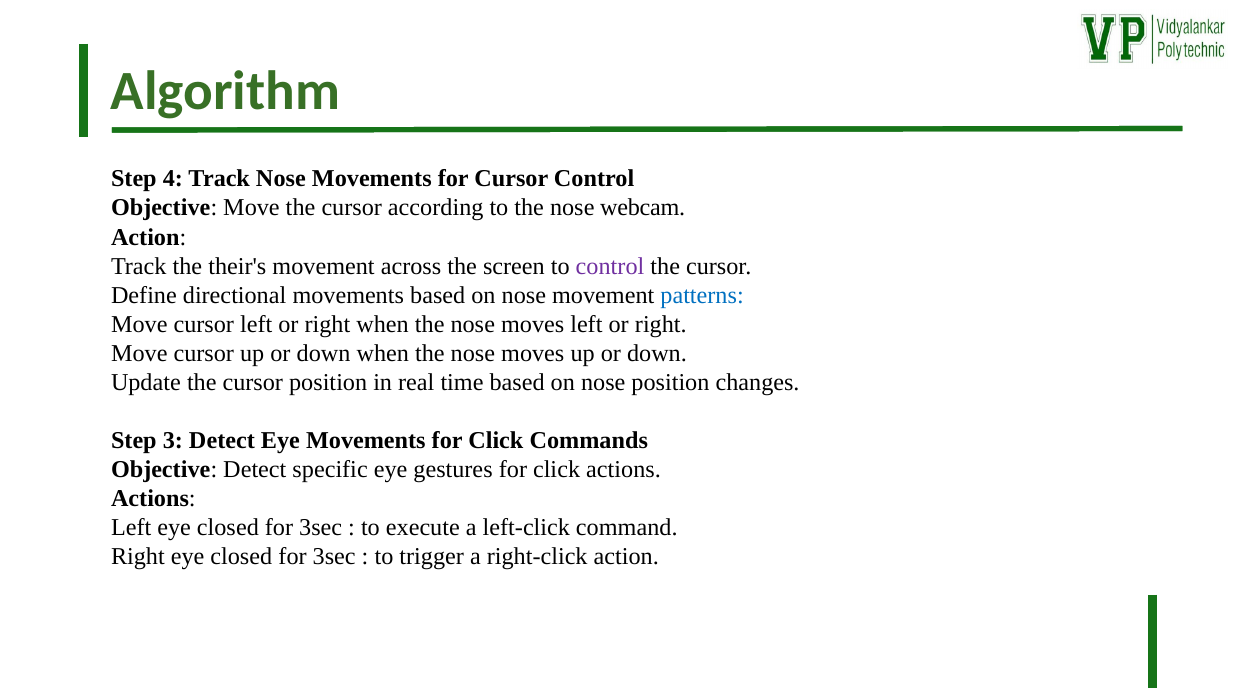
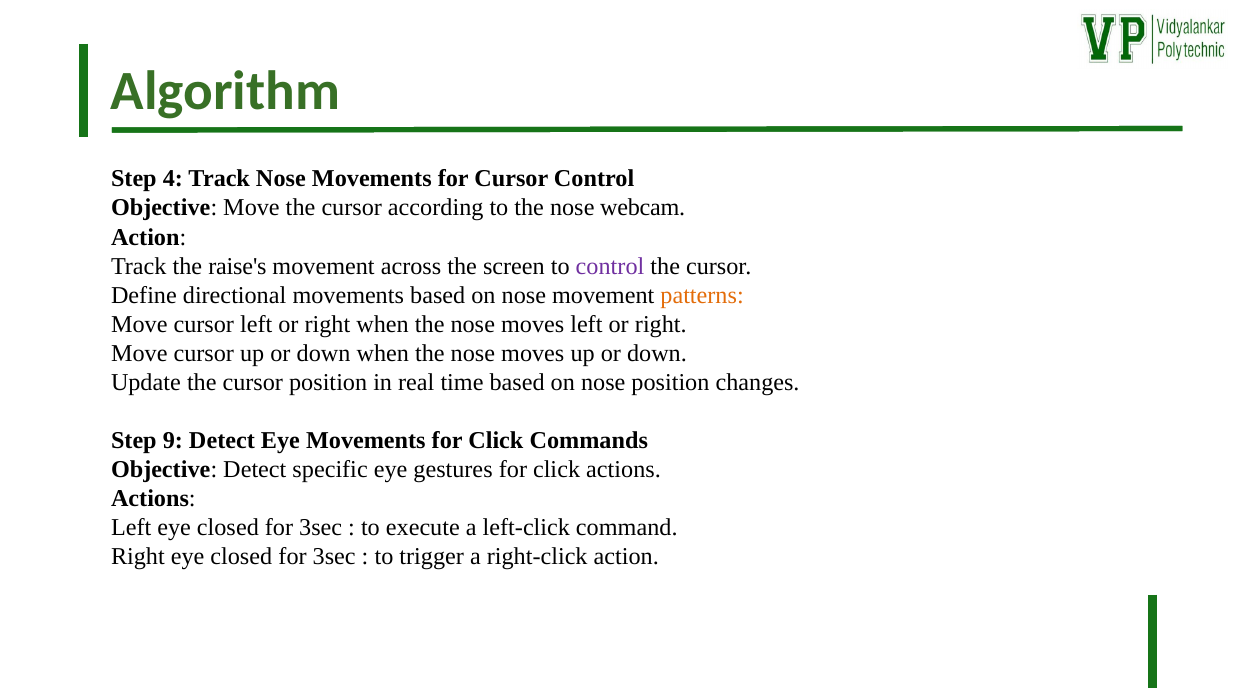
their's: their's -> raise's (237, 266)
patterns colour: blue -> orange (702, 295)
3: 3 -> 9 (173, 440)
